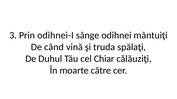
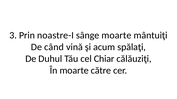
odihnei-I: odihnei-I -> noastre-I (55, 35)
sânge odihnei: odihnei -> moarte (116, 35)
truda: truda -> acum (104, 47)
